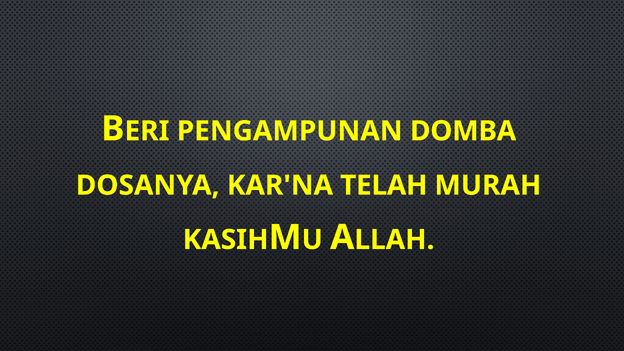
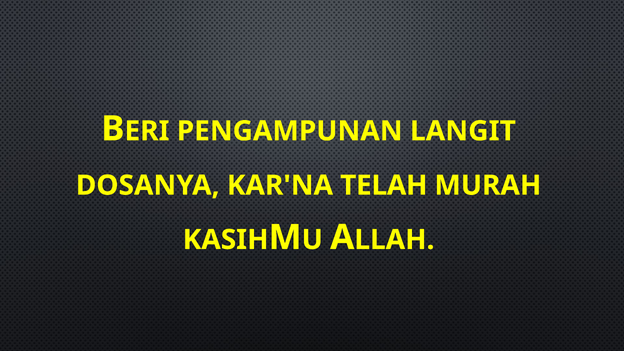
DOMBA: DOMBA -> LANGIT (463, 131)
